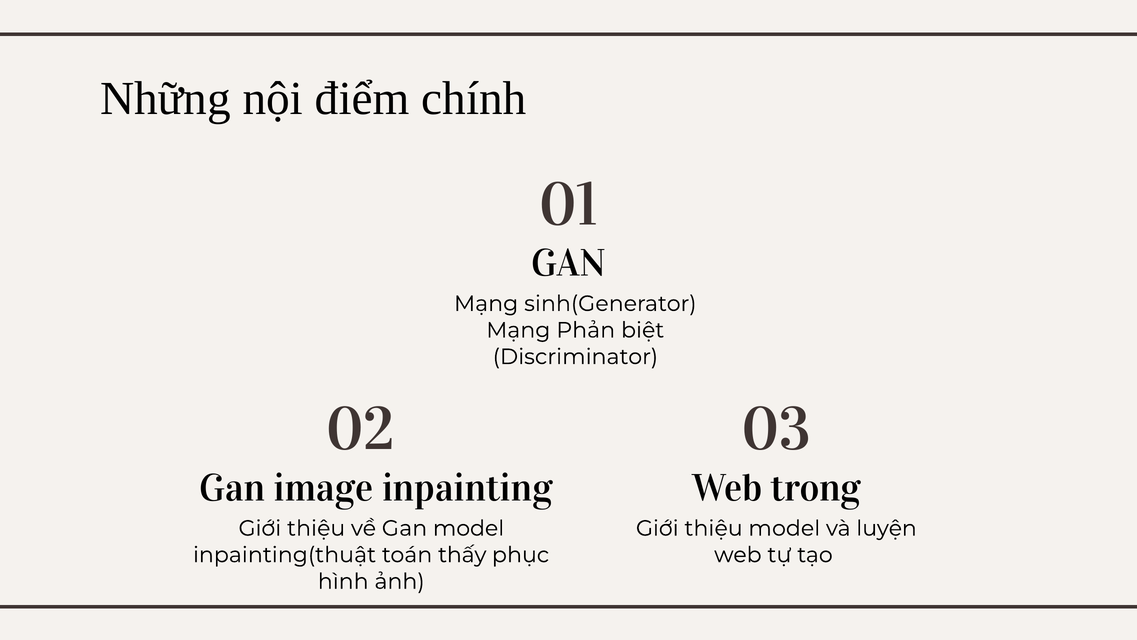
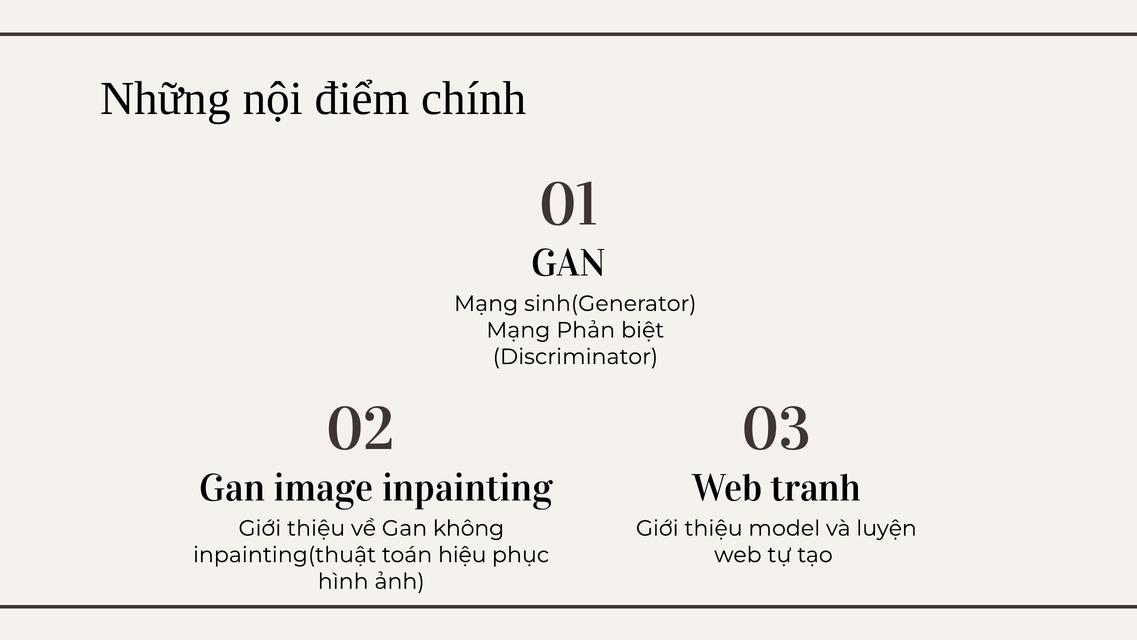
trong: trong -> tranh (816, 488)
Gan model: model -> không (469, 528)
thấy: thấy -> hiệu (462, 555)
